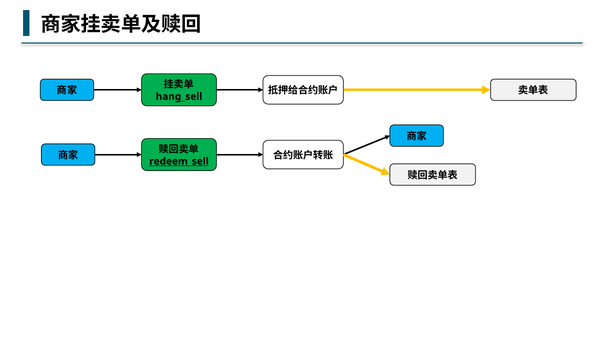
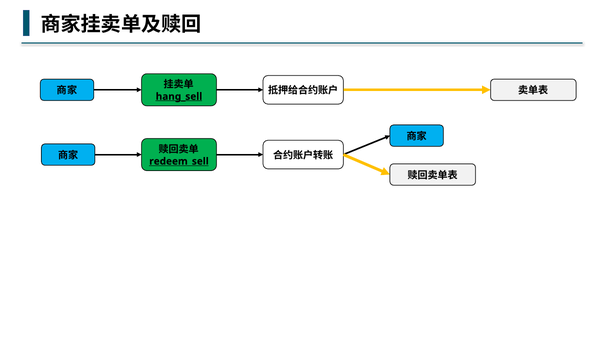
hang_sell underline: none -> present (179, 96)
